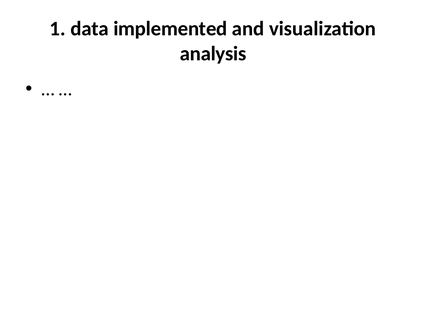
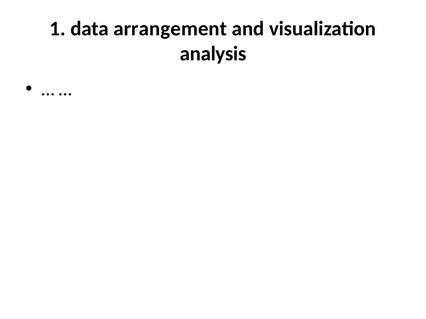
implemented: implemented -> arrangement (170, 29)
